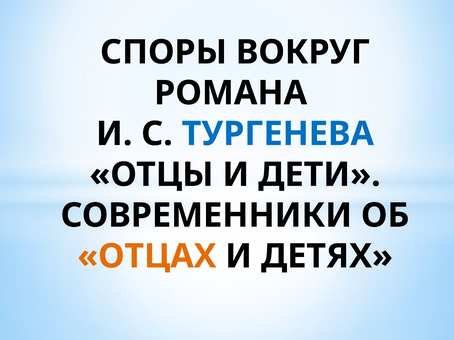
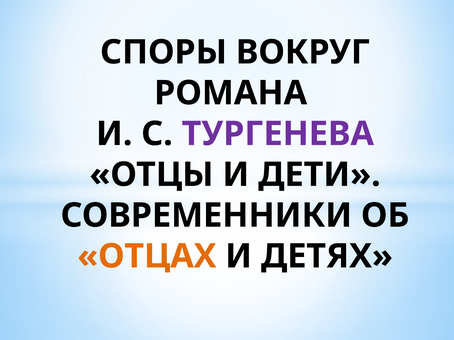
ТУРГЕНЕВА colour: blue -> purple (278, 134)
